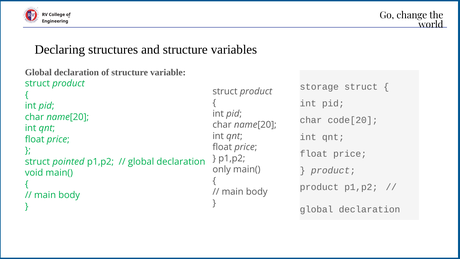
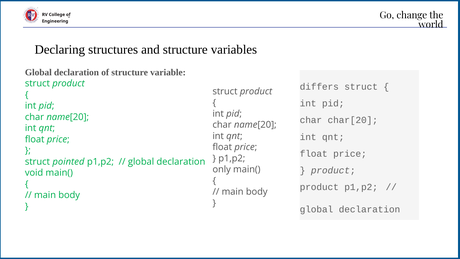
storage: storage -> differs (319, 87)
code[20: code[20 -> char[20 (353, 120)
